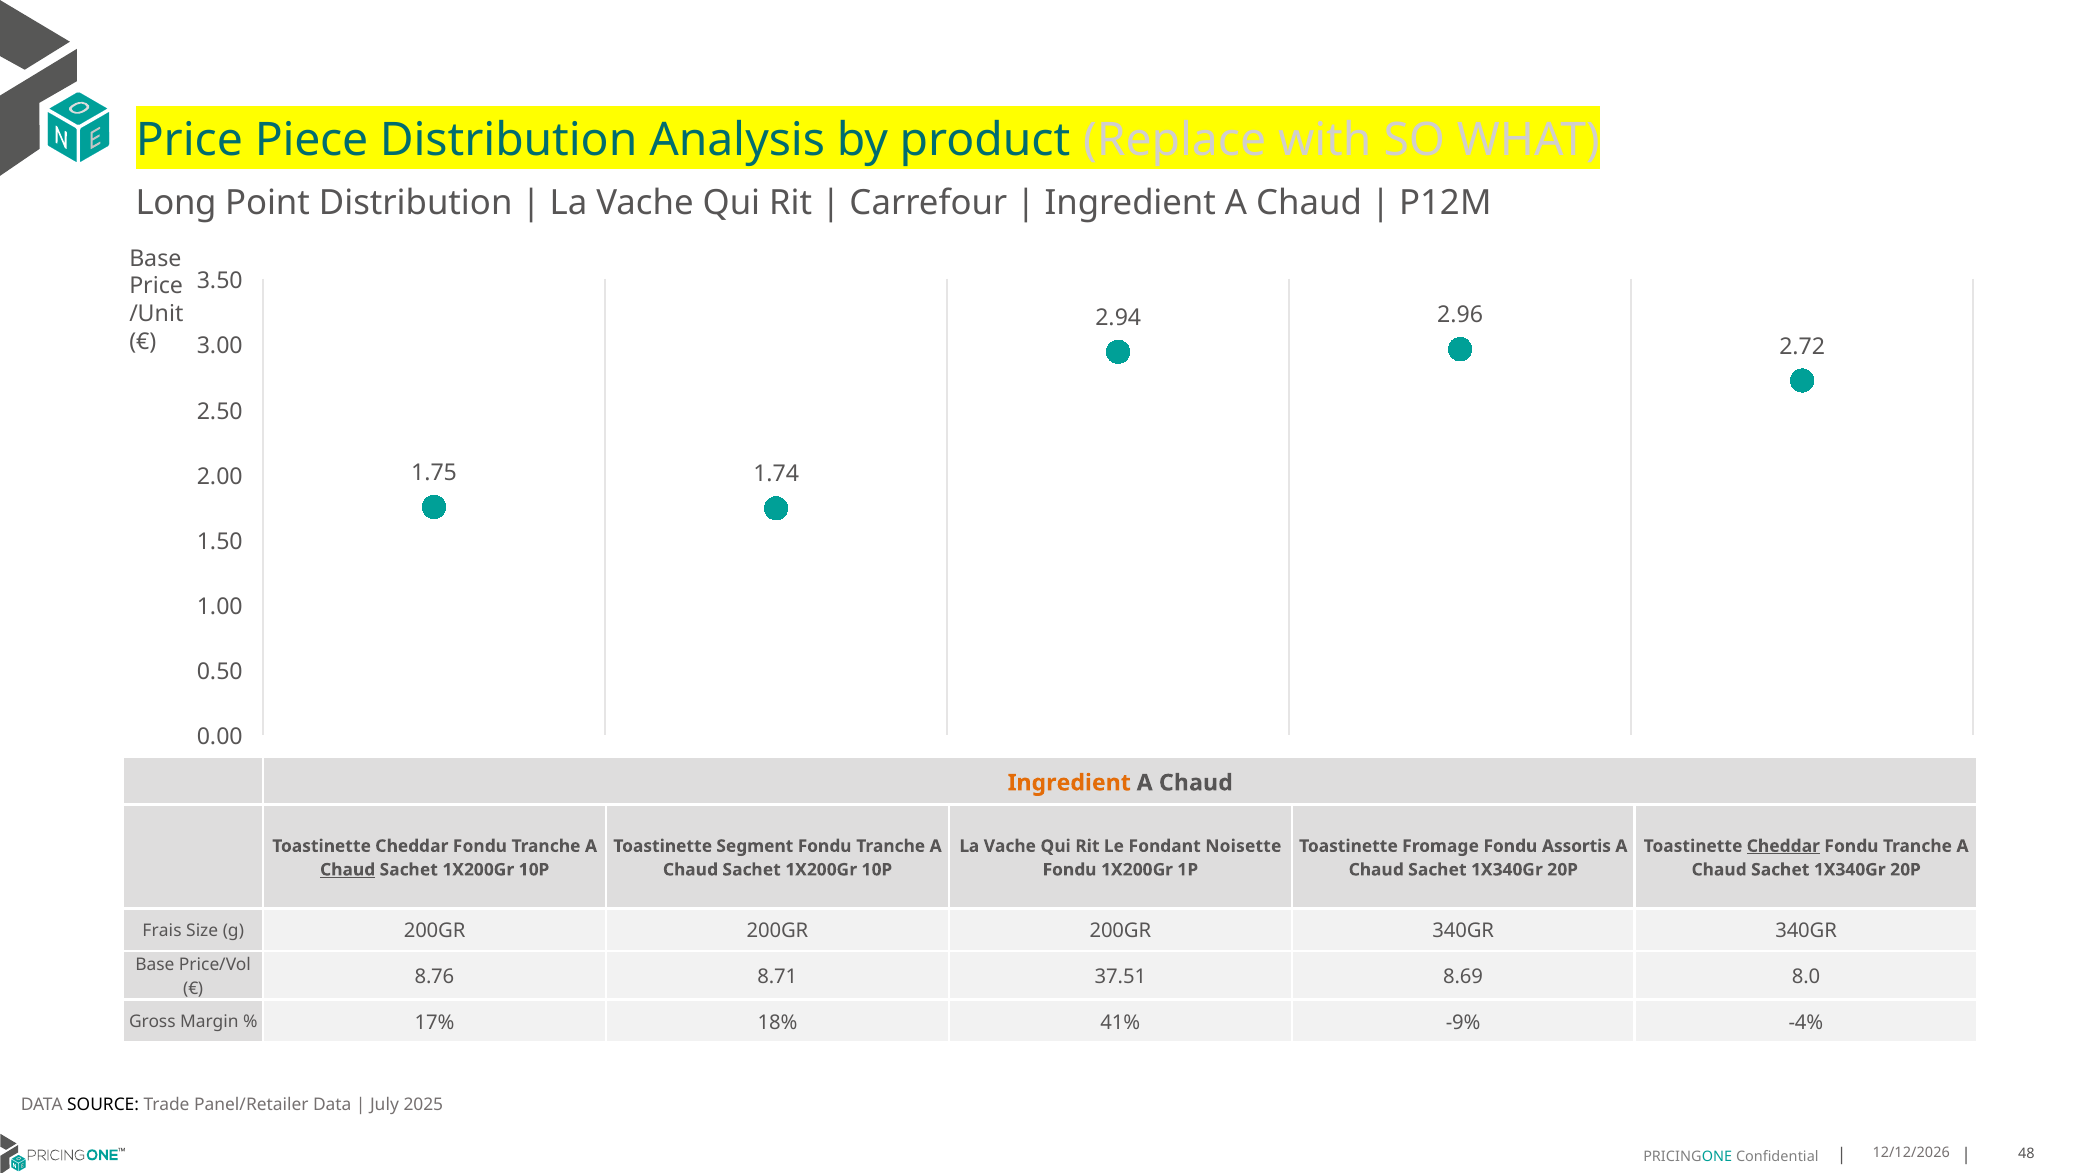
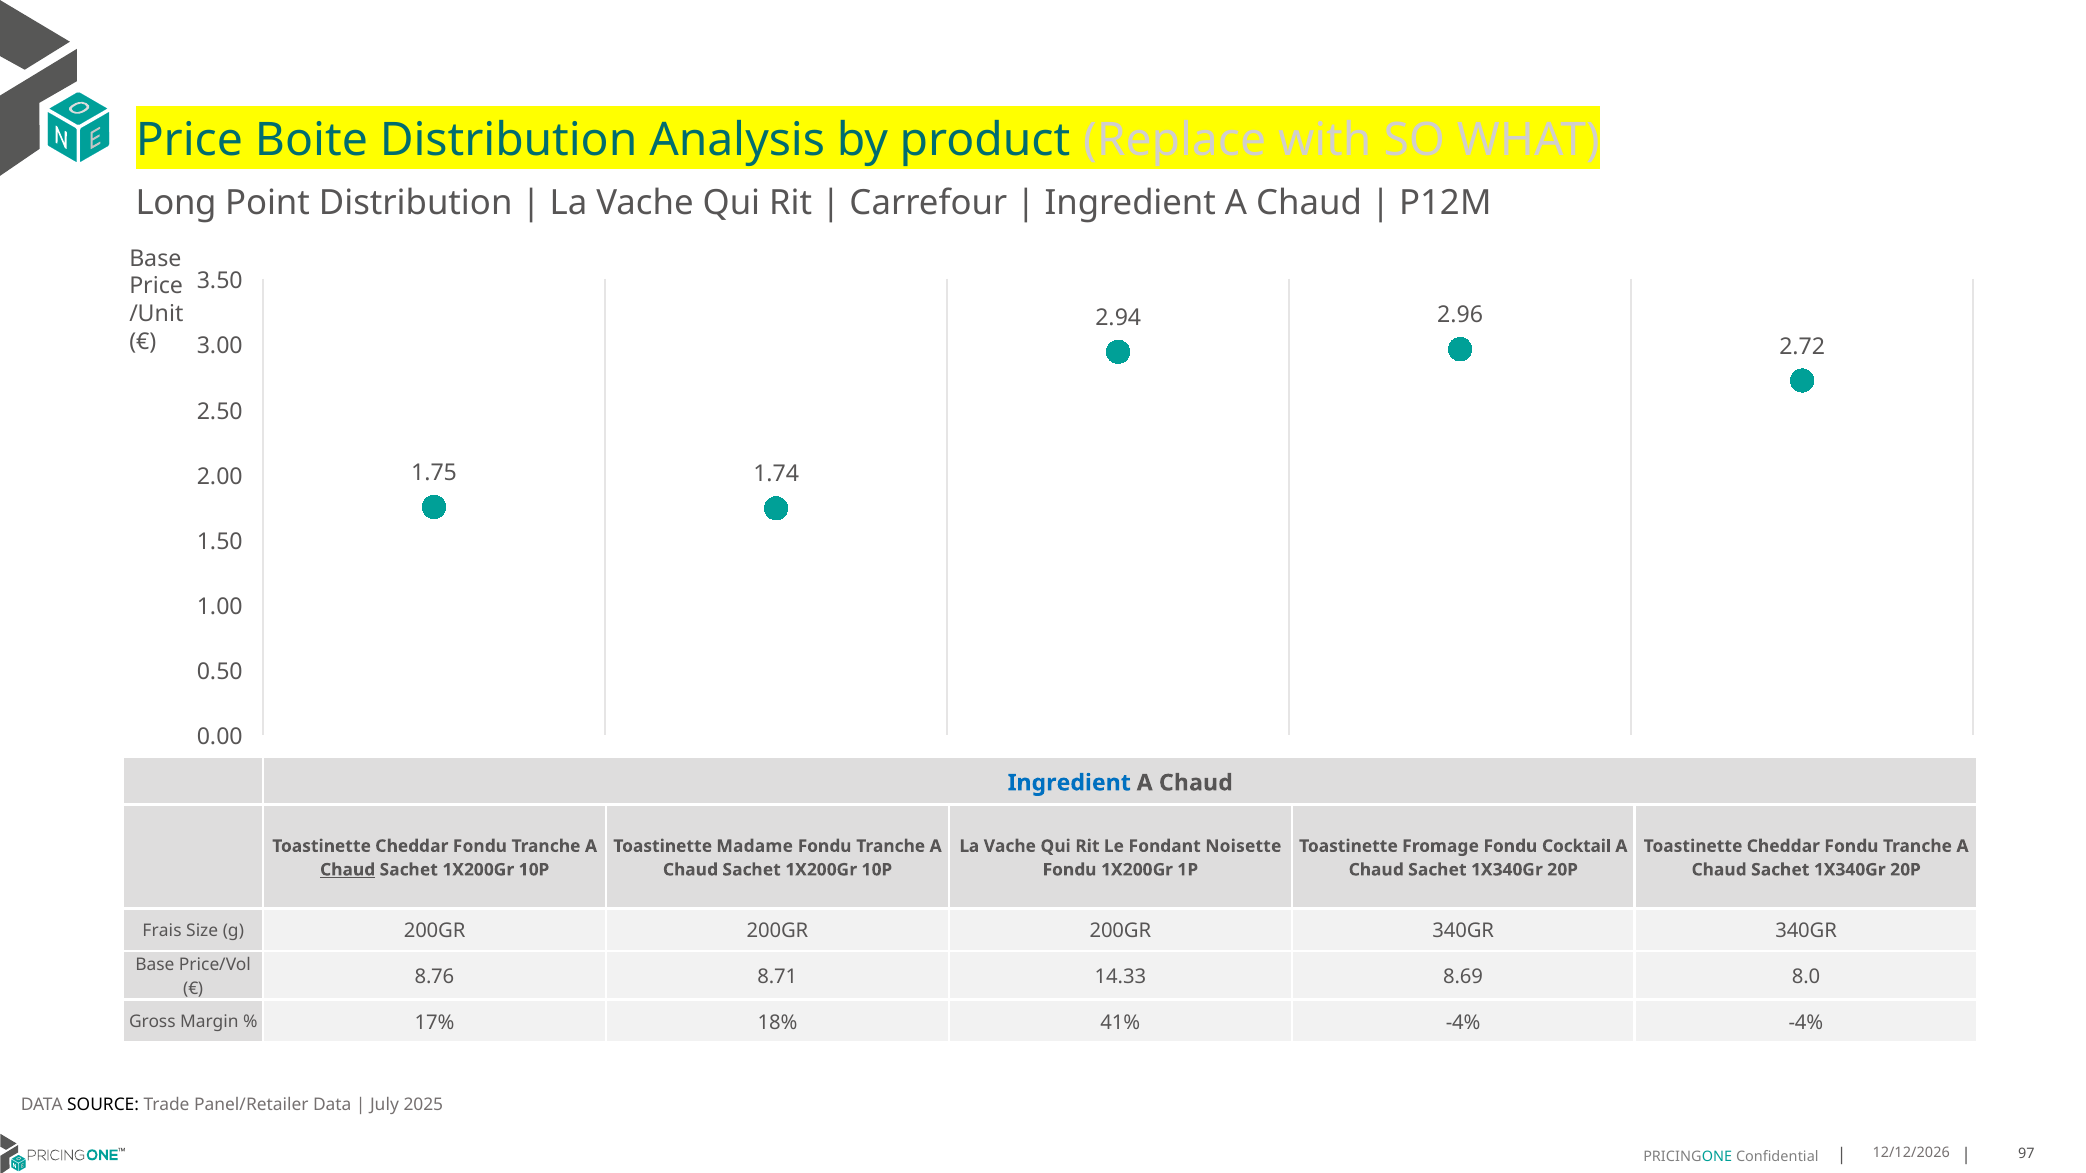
Piece: Piece -> Boite (311, 140)
Ingredient colour: orange -> blue (1069, 783)
Segment: Segment -> Madame (755, 846)
Assortis: Assortis -> Cocktail (1576, 846)
Cheddar underline: present -> none (1783, 846)
37.51: 37.51 -> 14.33 (1120, 977)
41% -9%: -9% -> -4% (1463, 1023)
48: 48 -> 97 (2026, 1154)
